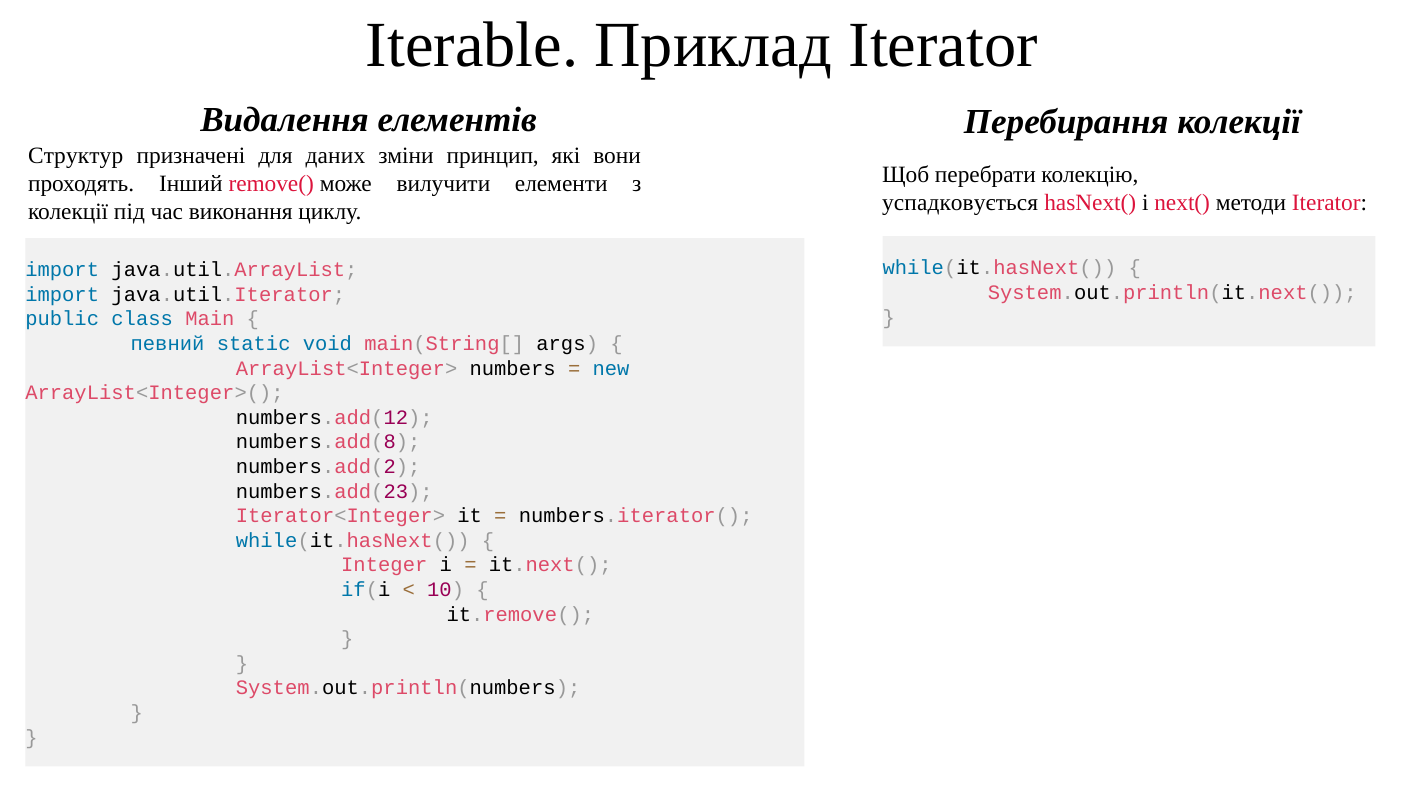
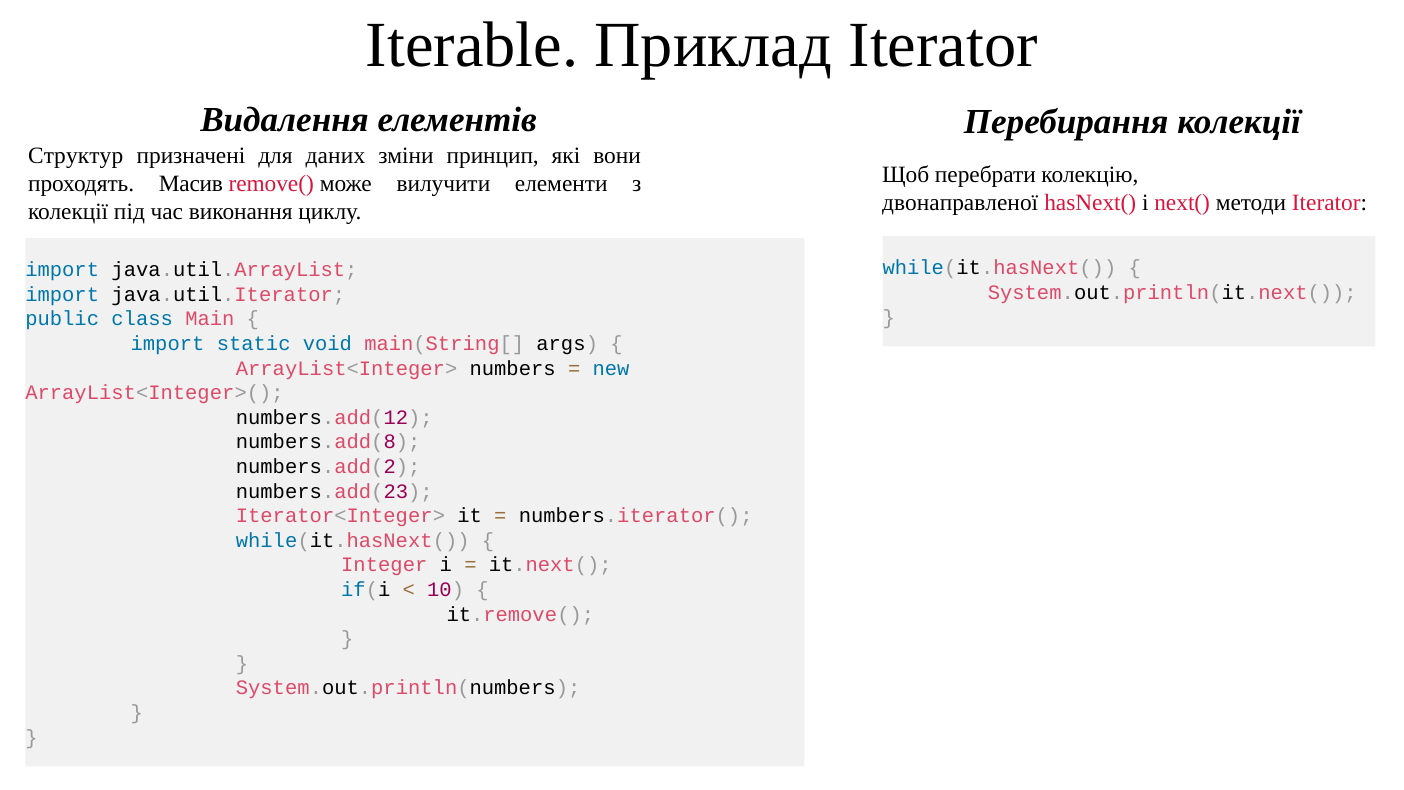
Інший: Інший -> Масив (191, 184)
успадковується: успадковується -> двонаправленої (960, 203)
певний: певний -> import (168, 344)
